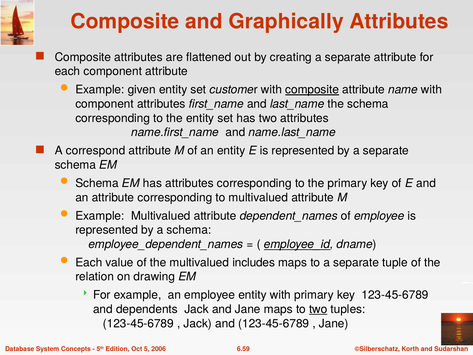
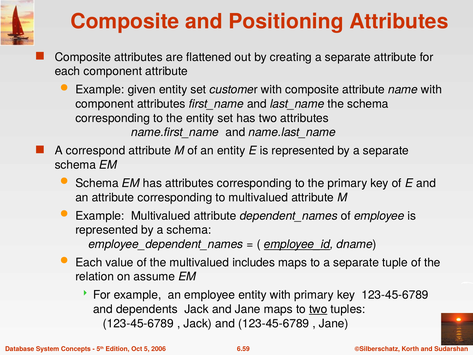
Graphically: Graphically -> Positioning (286, 21)
composite underline: present -> none (312, 90)
drawing: drawing -> assume (154, 277)
